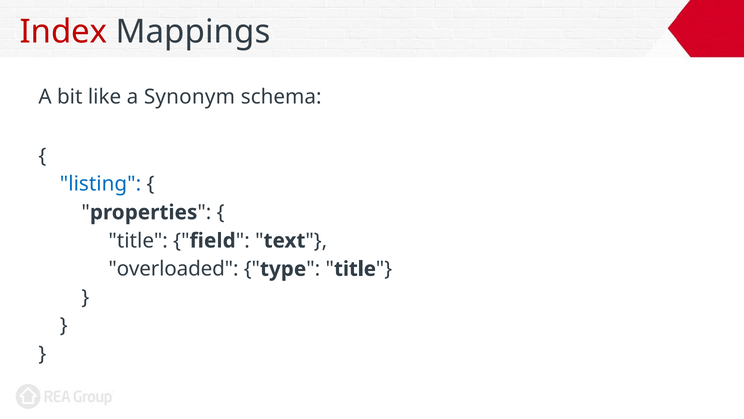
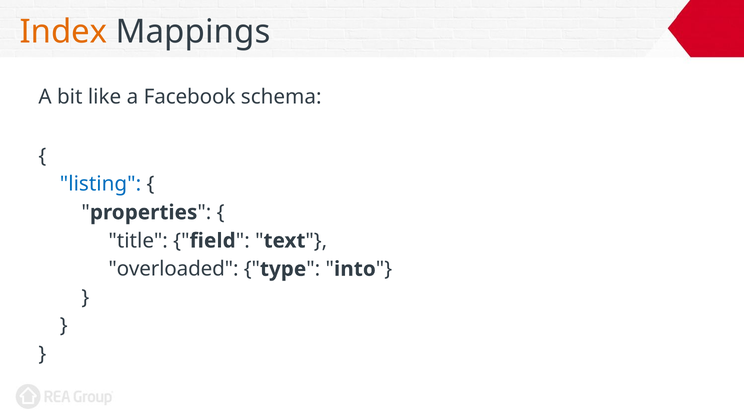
Index colour: red -> orange (64, 32)
Synonym: Synonym -> Facebook (190, 97)
title: title -> into (355, 269)
